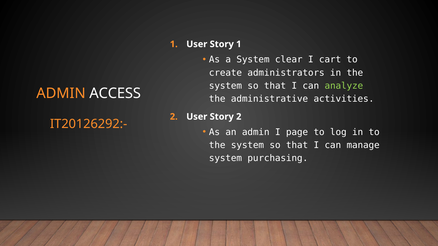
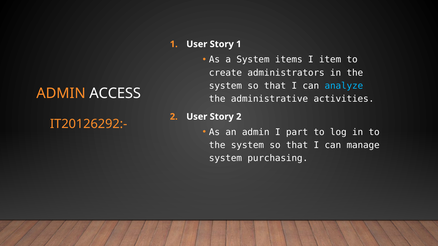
clear: clear -> items (289, 60)
cart: cart -> item (330, 60)
analyze colour: light green -> light blue (344, 86)
page: page -> part (297, 132)
